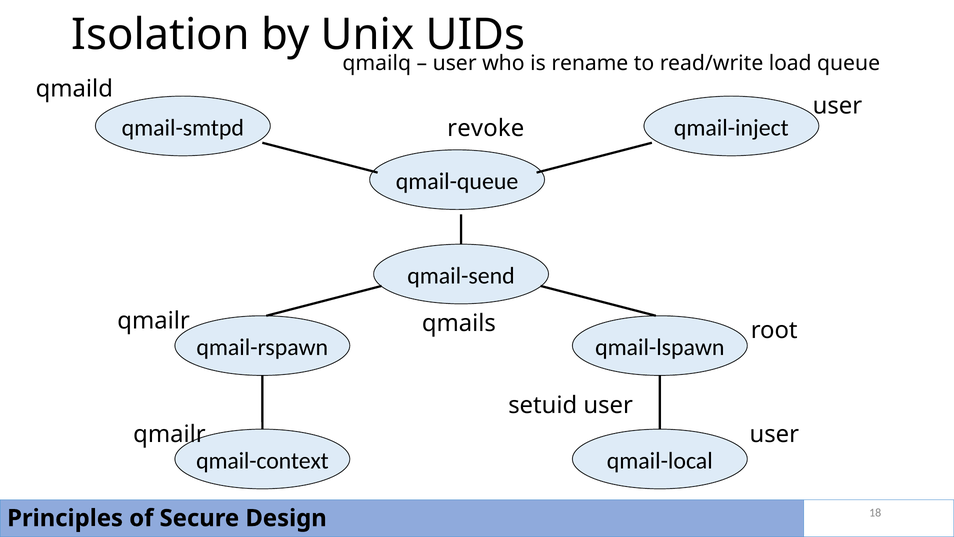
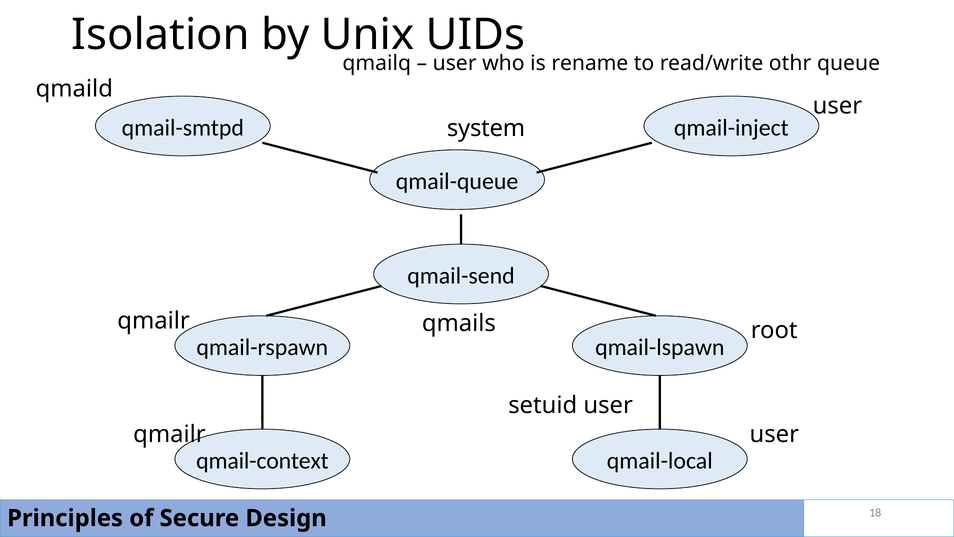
load: load -> othr (790, 63)
revoke: revoke -> system (486, 128)
